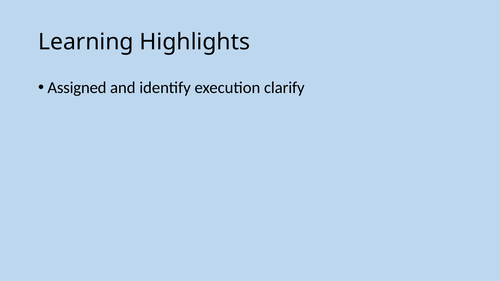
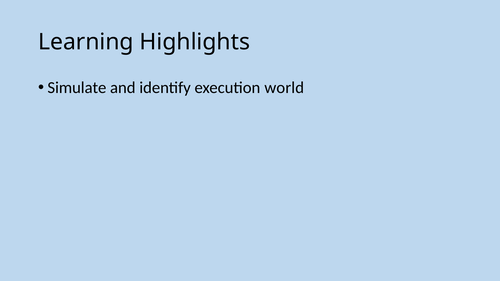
Assigned: Assigned -> Simulate (77, 88)
clarify: clarify -> world (284, 88)
